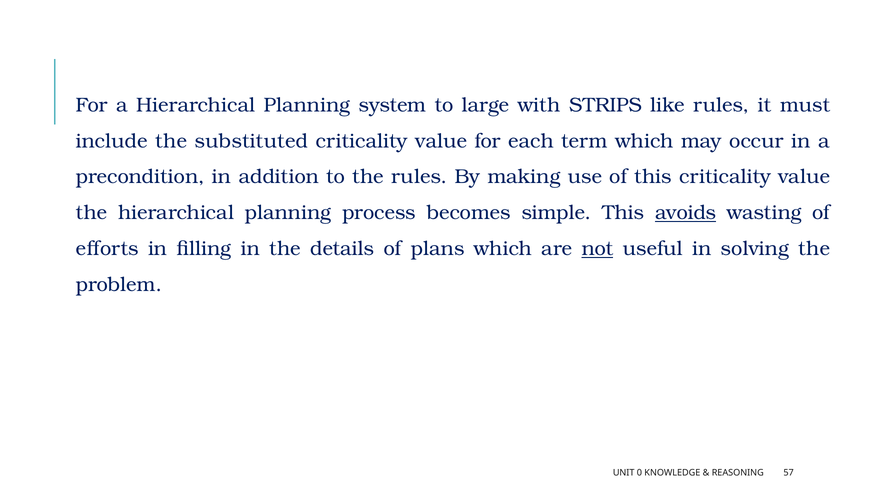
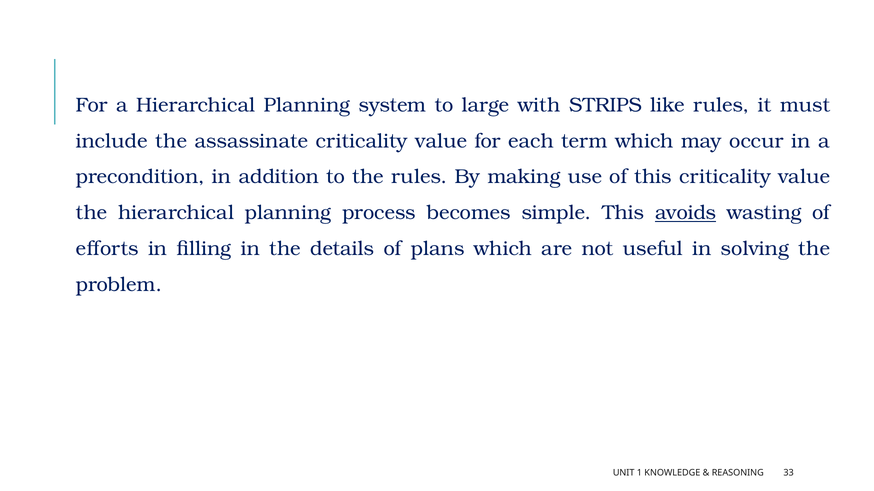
substituted: substituted -> assassinate (251, 141)
not underline: present -> none (597, 249)
0: 0 -> 1 (639, 474)
57: 57 -> 33 (789, 474)
